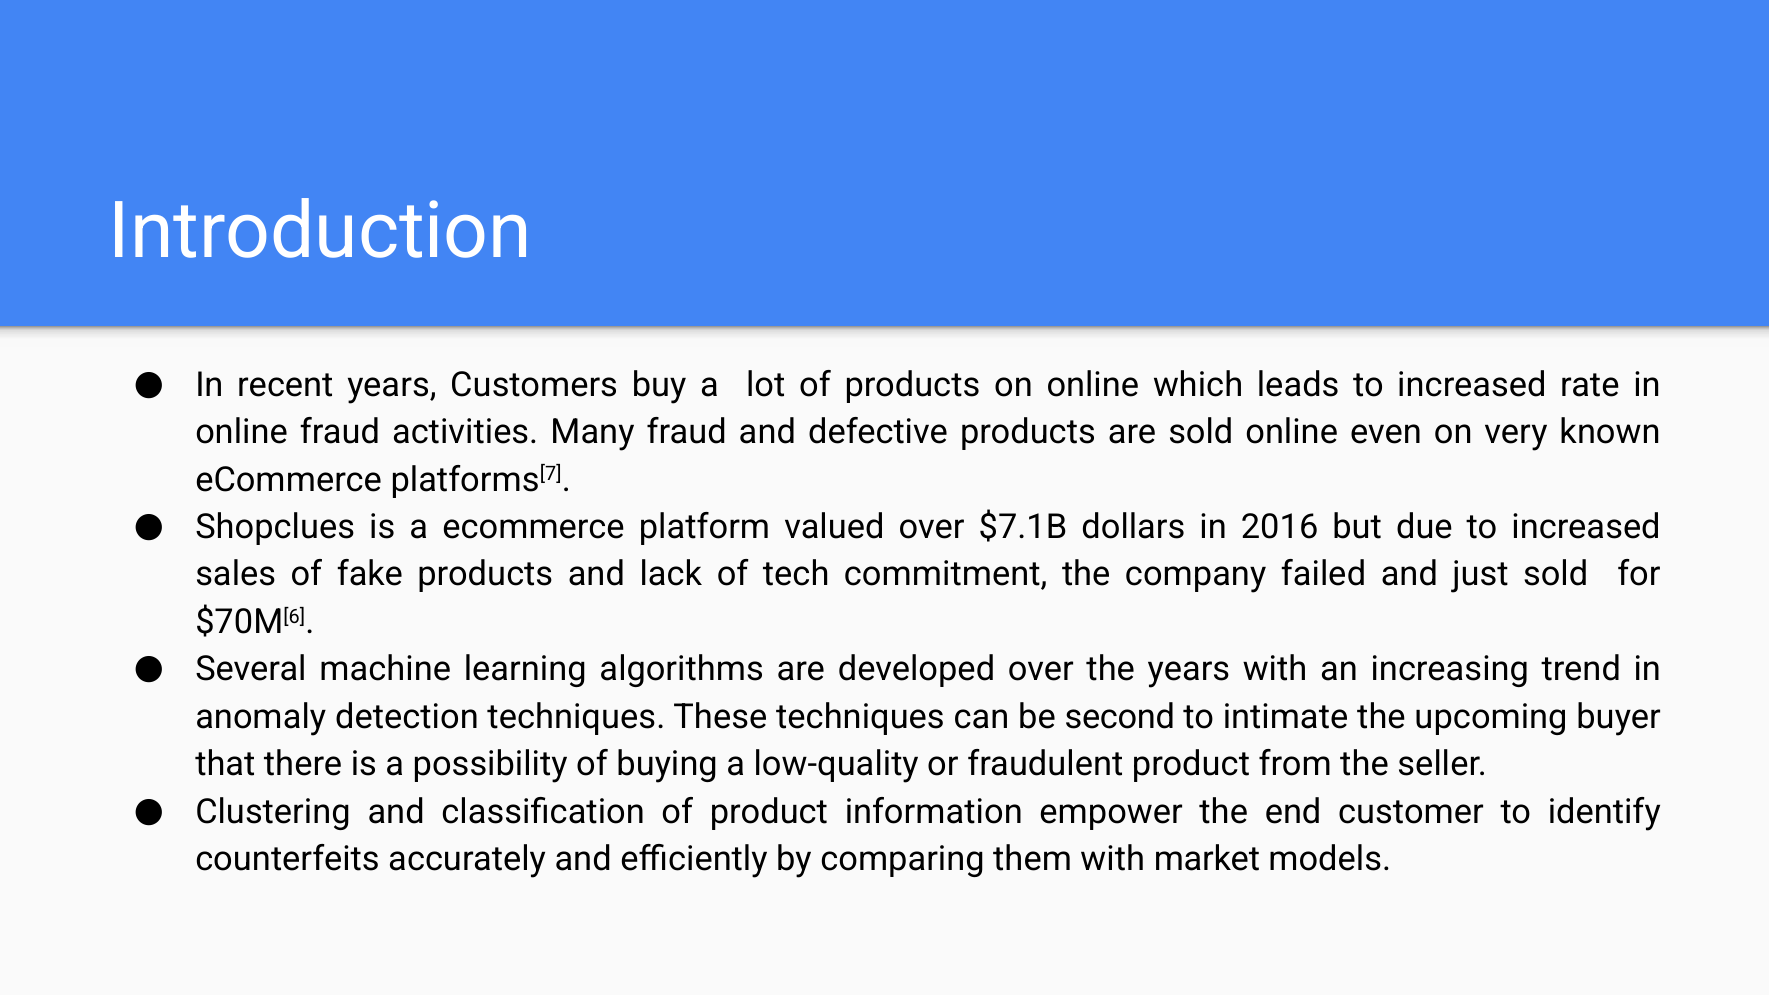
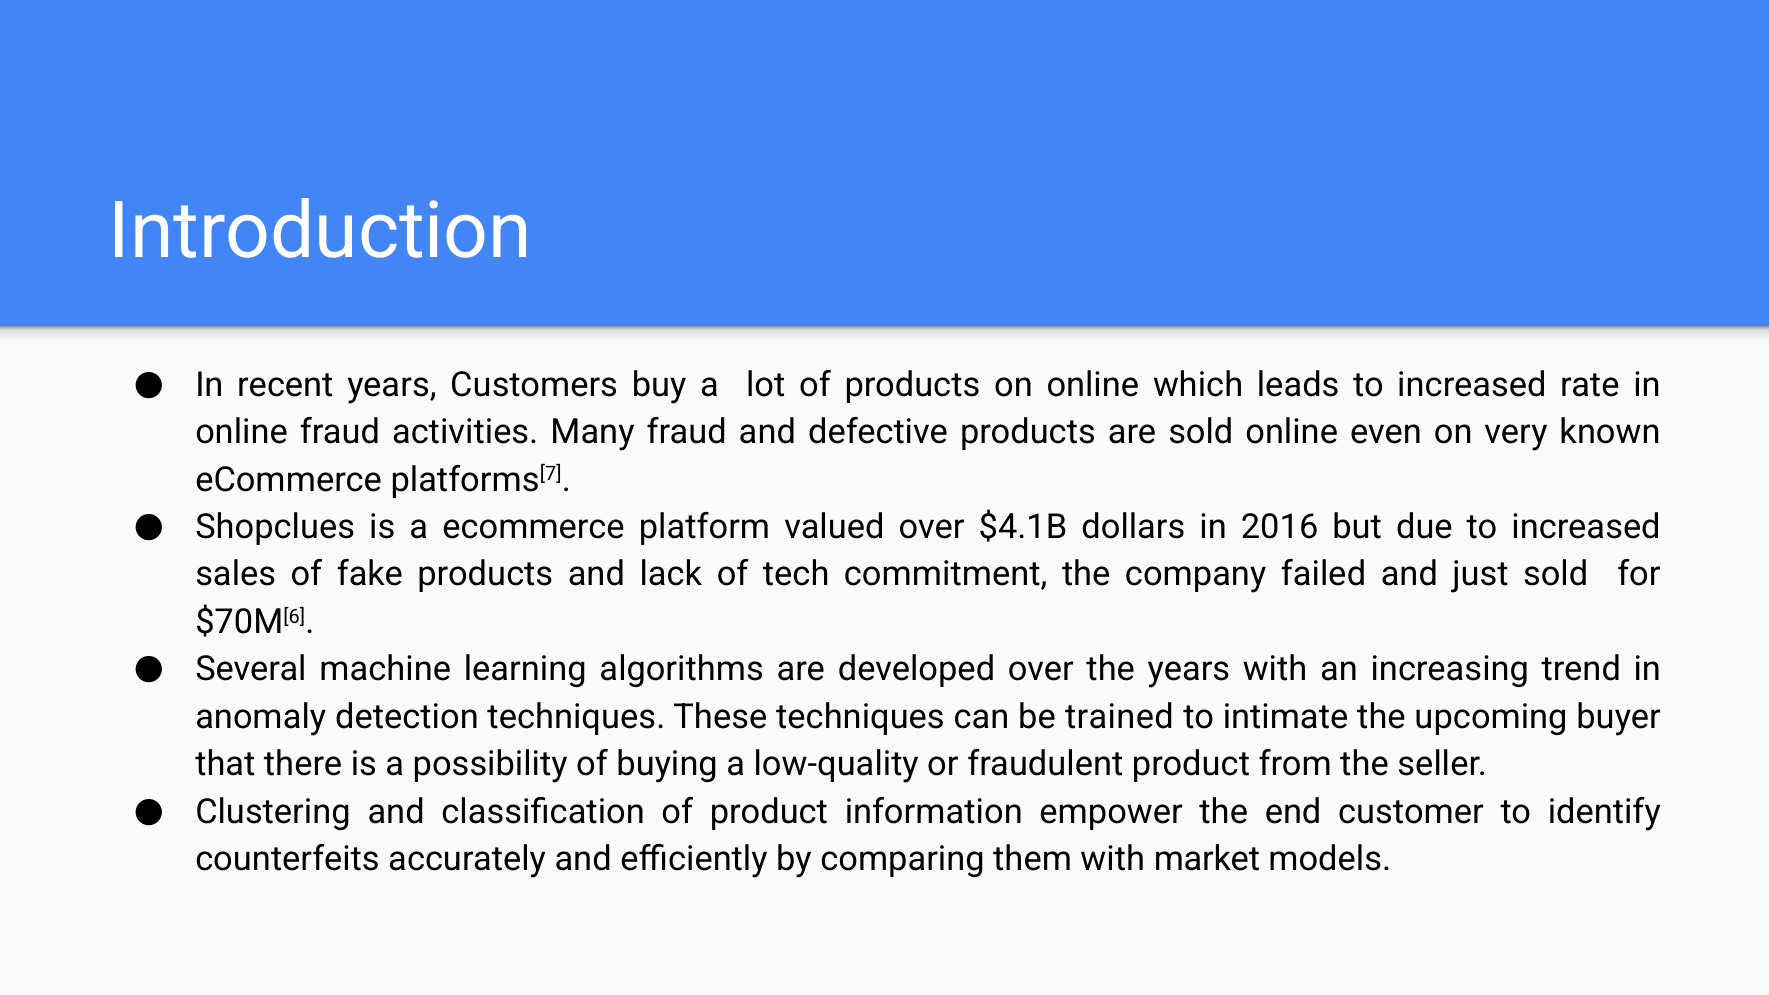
$7.1B: $7.1B -> $4.1B (1023, 527)
second: second -> trained (1119, 717)
